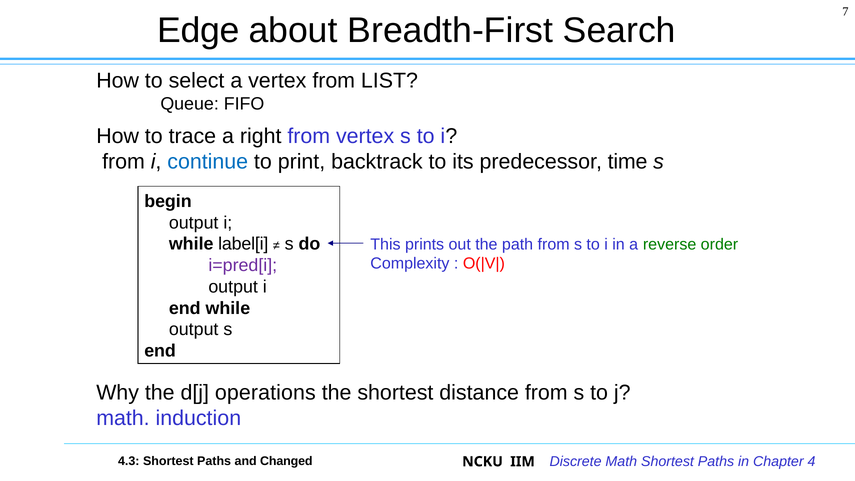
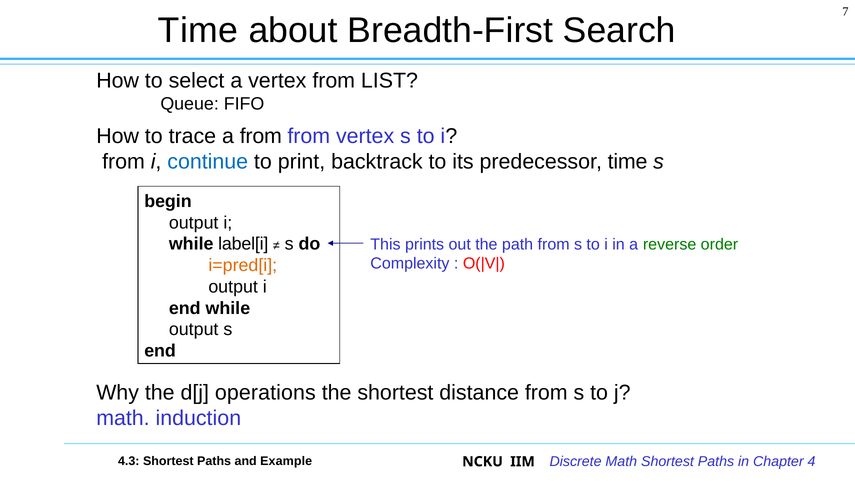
Edge: Edge -> Time (198, 31)
a right: right -> from (261, 136)
i=pred[i colour: purple -> orange (243, 265)
Changed: Changed -> Example (286, 461)
